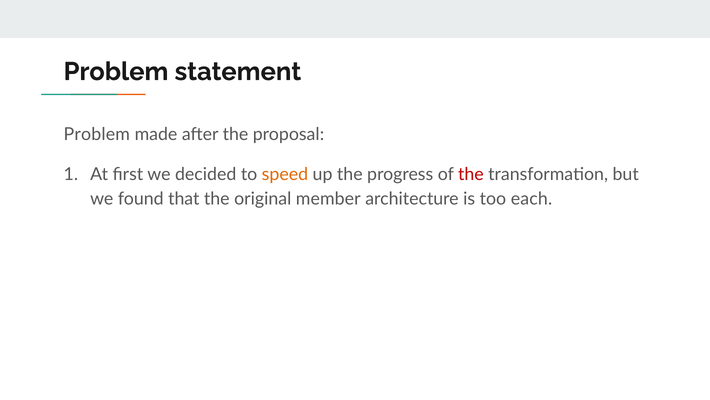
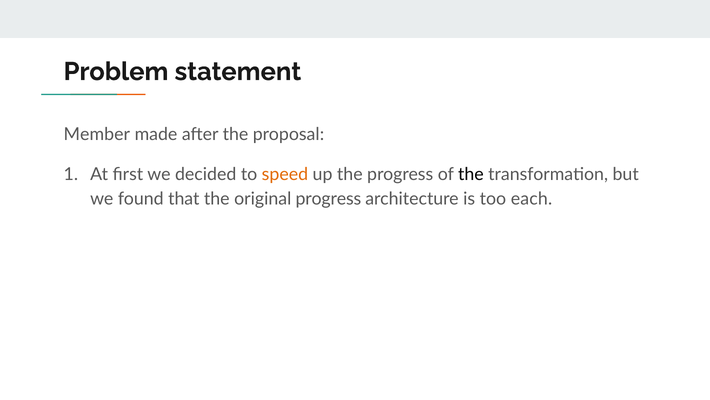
Problem: Problem -> Member (97, 134)
the colour: red -> black (471, 174)
original member: member -> progress (328, 199)
